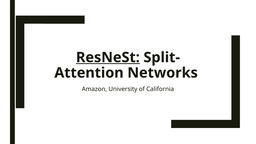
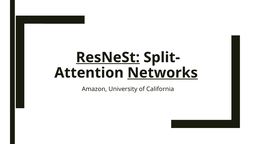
Networks underline: none -> present (163, 73)
